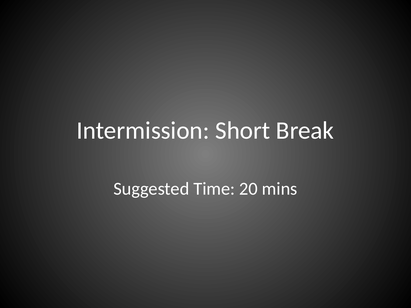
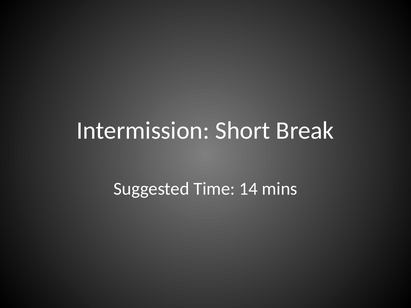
20: 20 -> 14 (249, 189)
